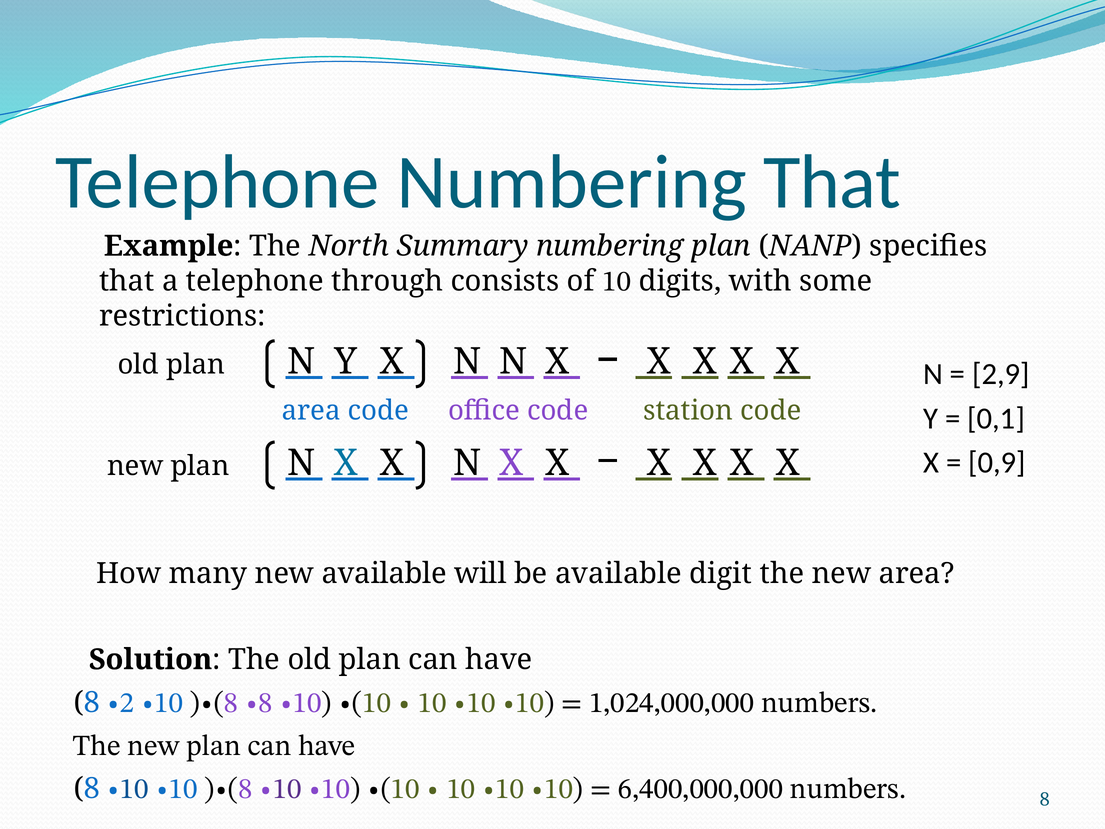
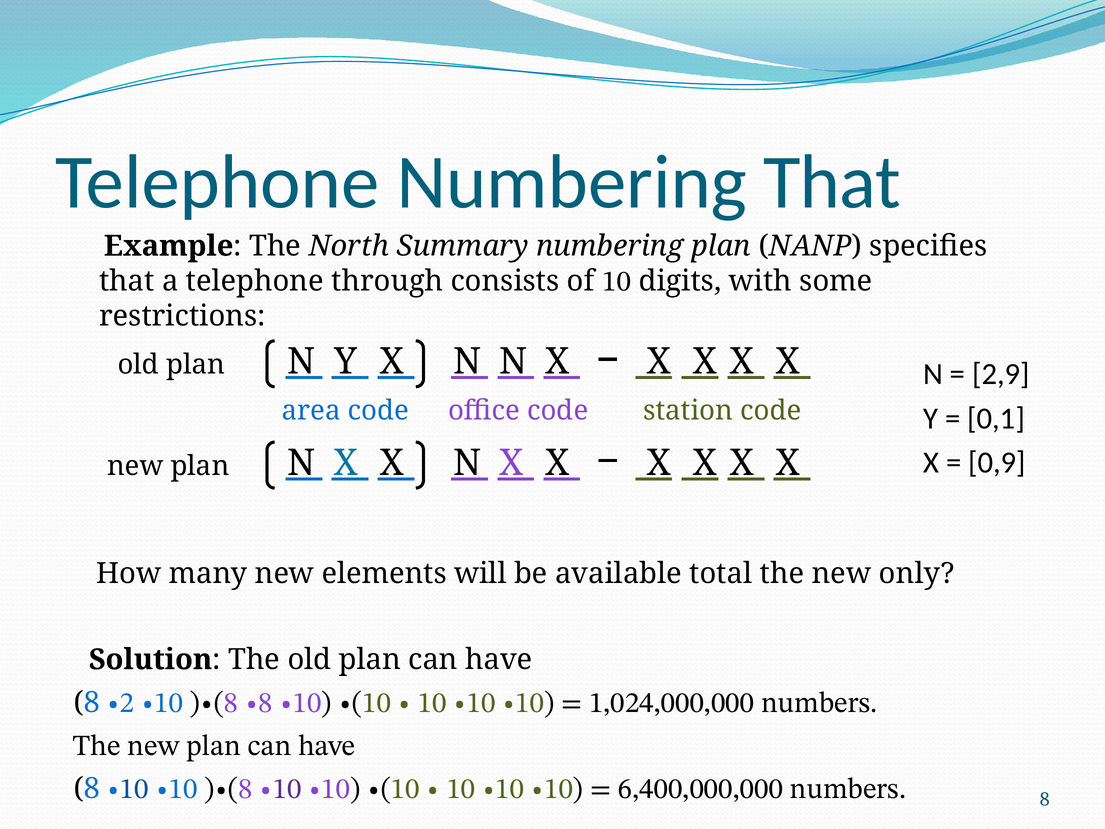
new available: available -> elements (384, 574)
digit: digit -> total (721, 574)
new area: area -> only (917, 574)
